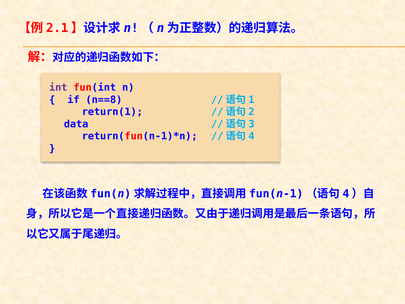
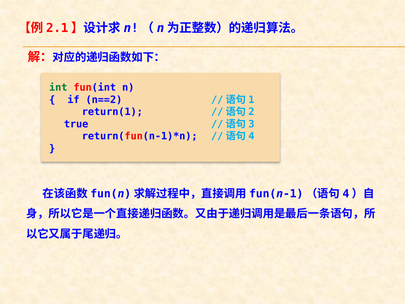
int colour: purple -> green (58, 88)
n==8: n==8 -> n==2 (104, 100)
data: data -> true (76, 124)
